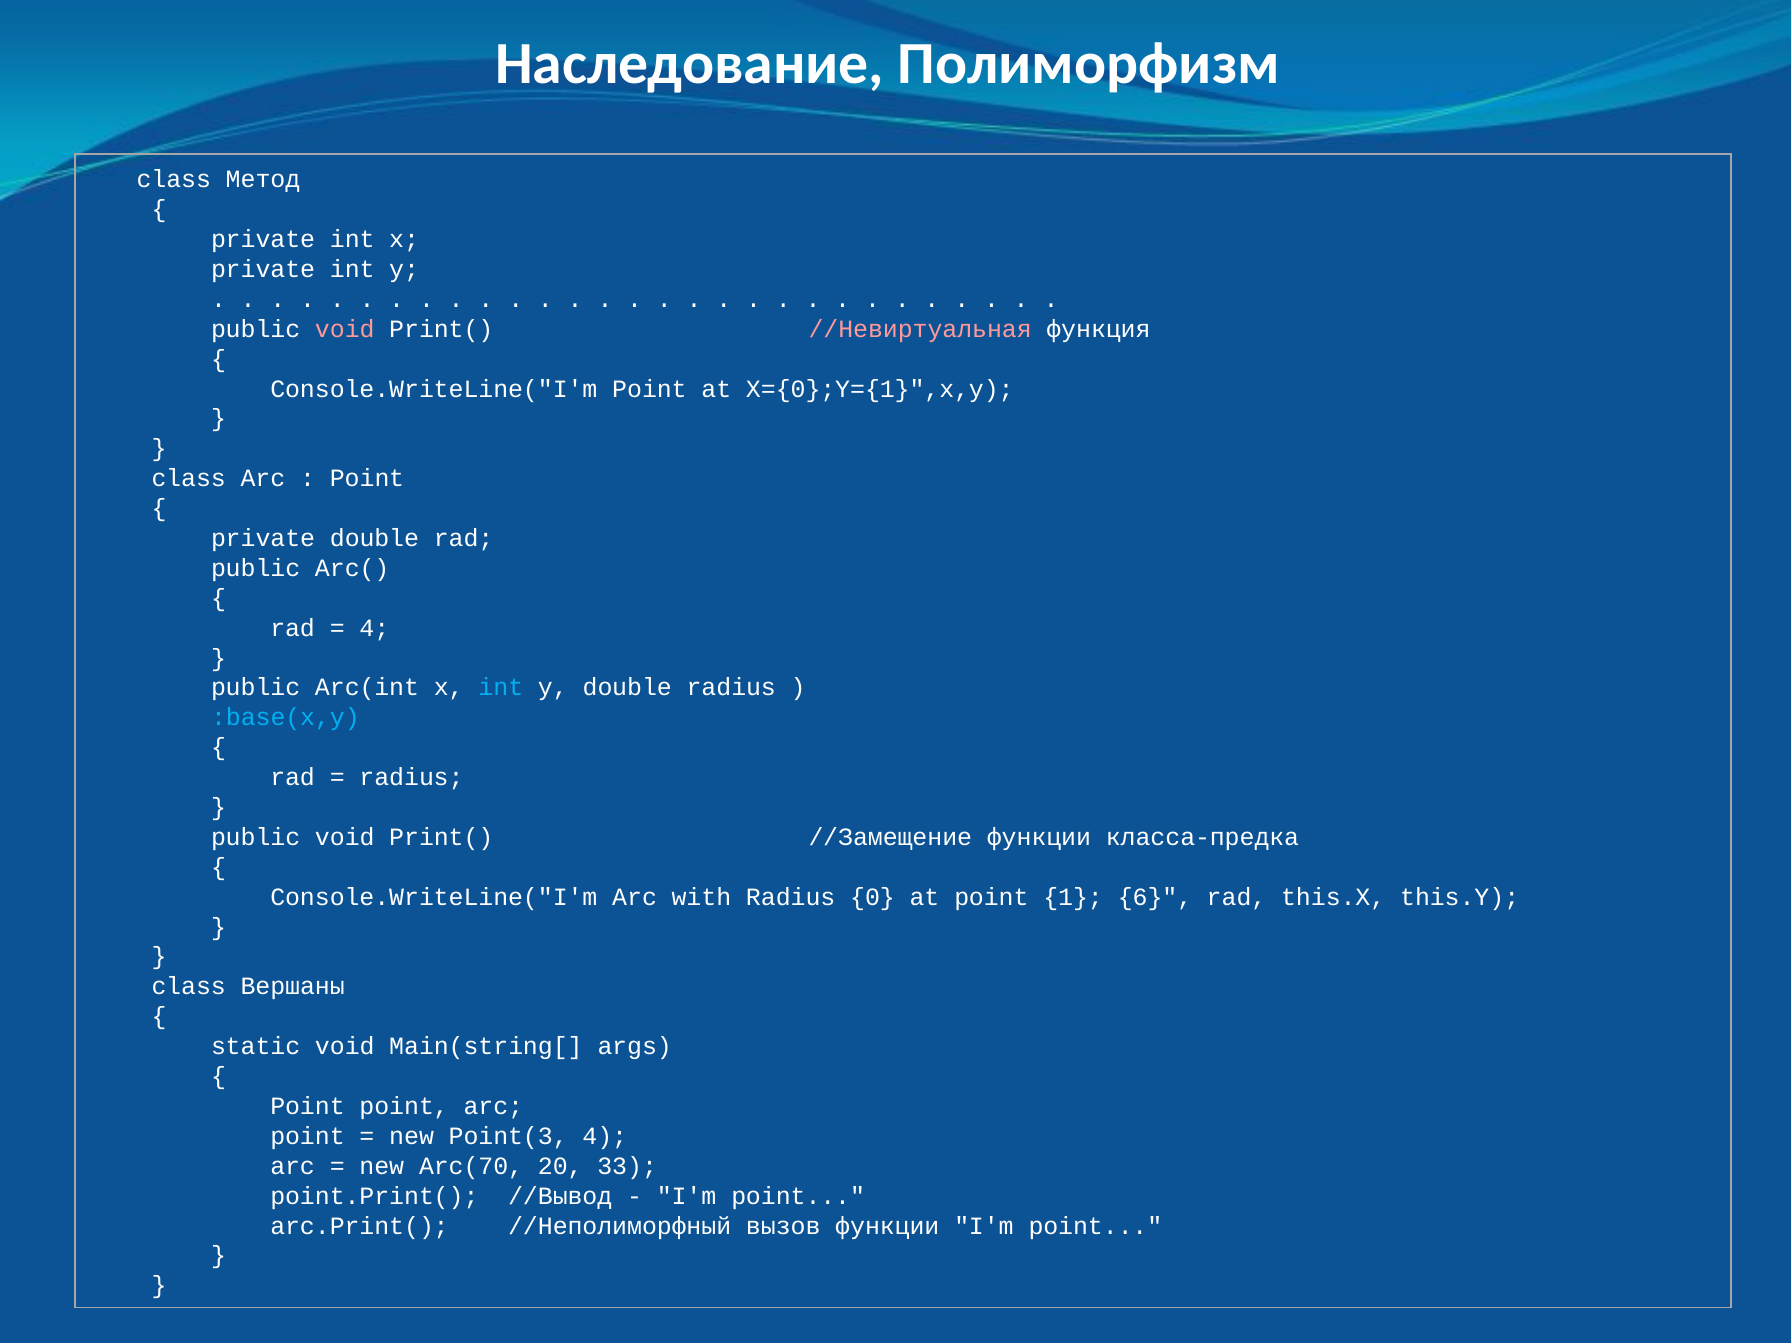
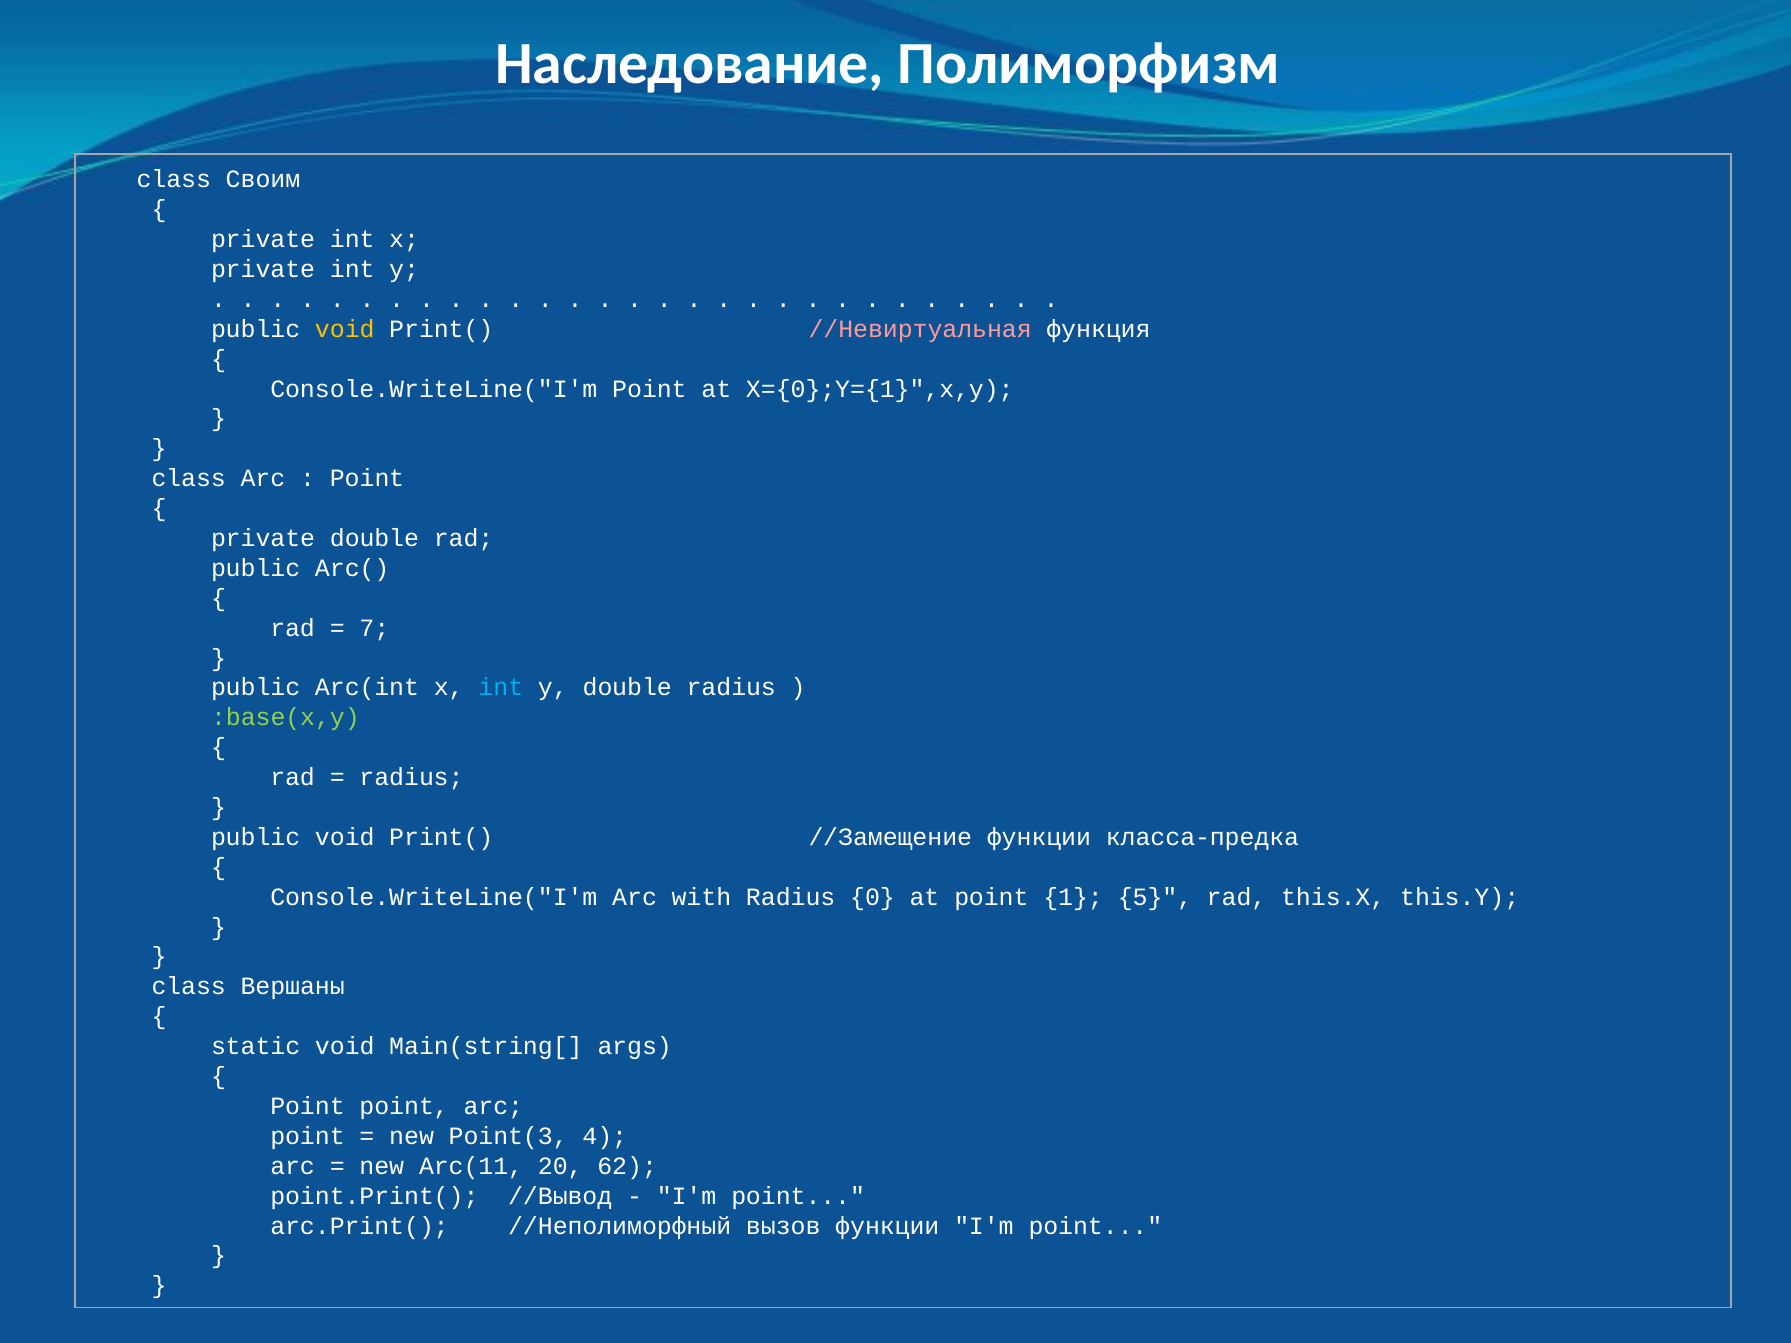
Метод: Метод -> Своим (263, 180)
void colour: pink -> yellow (345, 329)
4: 4 -> 7 (374, 628)
:base(x,y colour: light blue -> light green (285, 718)
6: 6 -> 5 (1155, 897)
Arc(70: Arc(70 -> Arc(11 (471, 1166)
33: 33 -> 62 (627, 1166)
